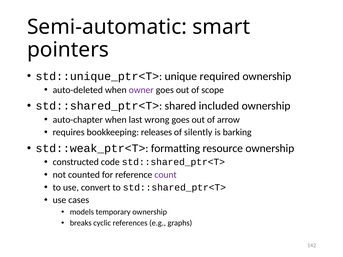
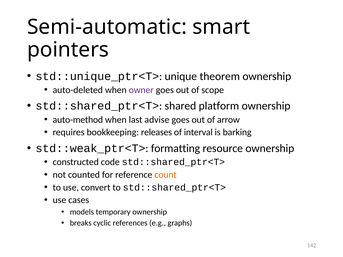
required: required -> theorem (220, 76)
included: included -> platform (219, 106)
auto-chapter: auto-chapter -> auto-method (78, 120)
wrong: wrong -> advise (157, 120)
silently: silently -> interval (198, 132)
count colour: purple -> orange (166, 175)
